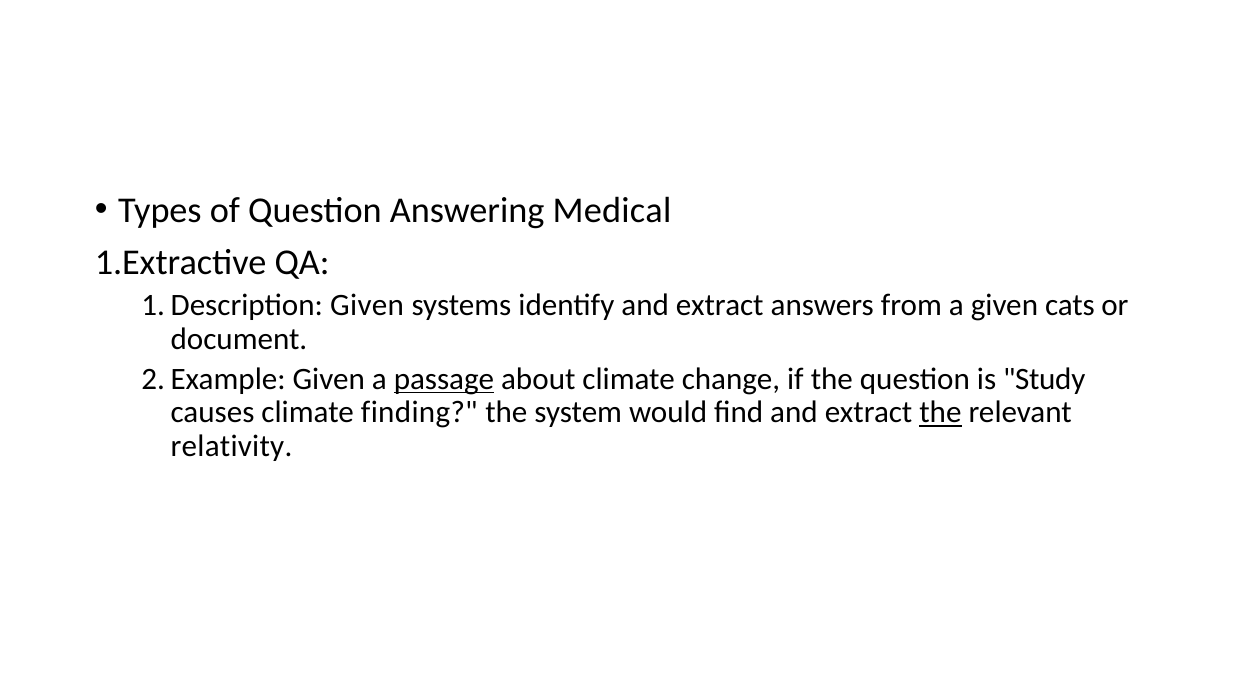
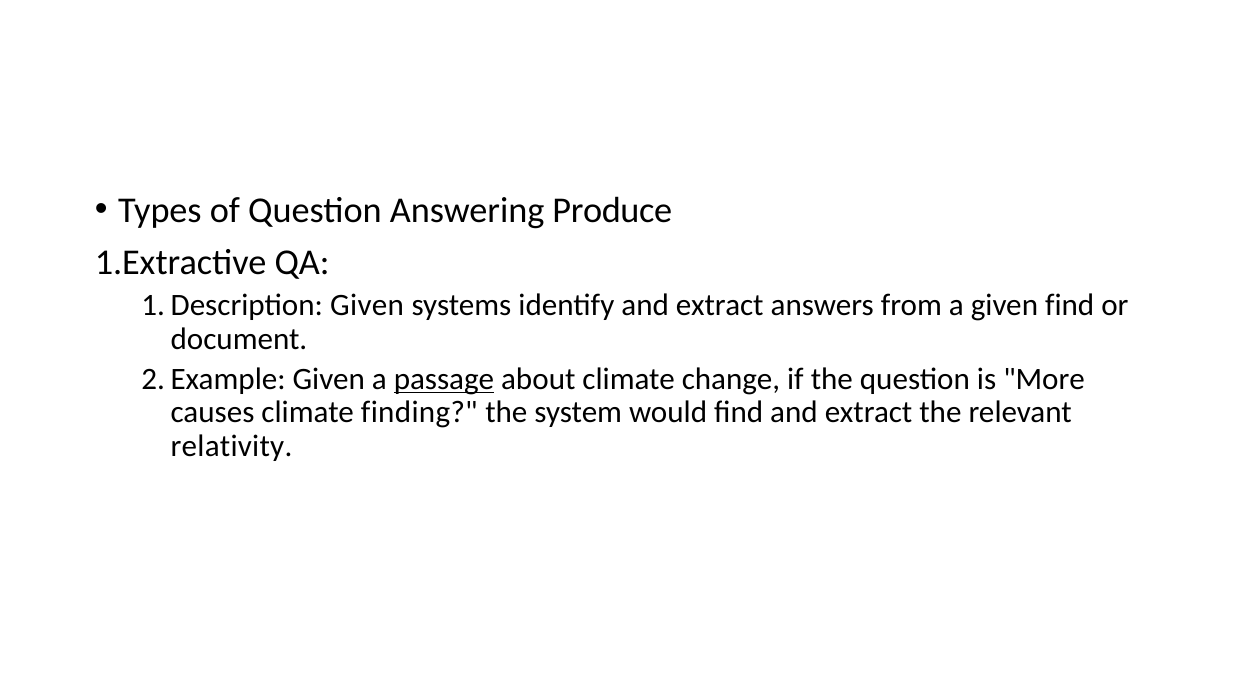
Medical: Medical -> Produce (612, 210)
given cats: cats -> find (1070, 305)
Study: Study -> More (1044, 379)
the underline: present -> none (940, 413)
